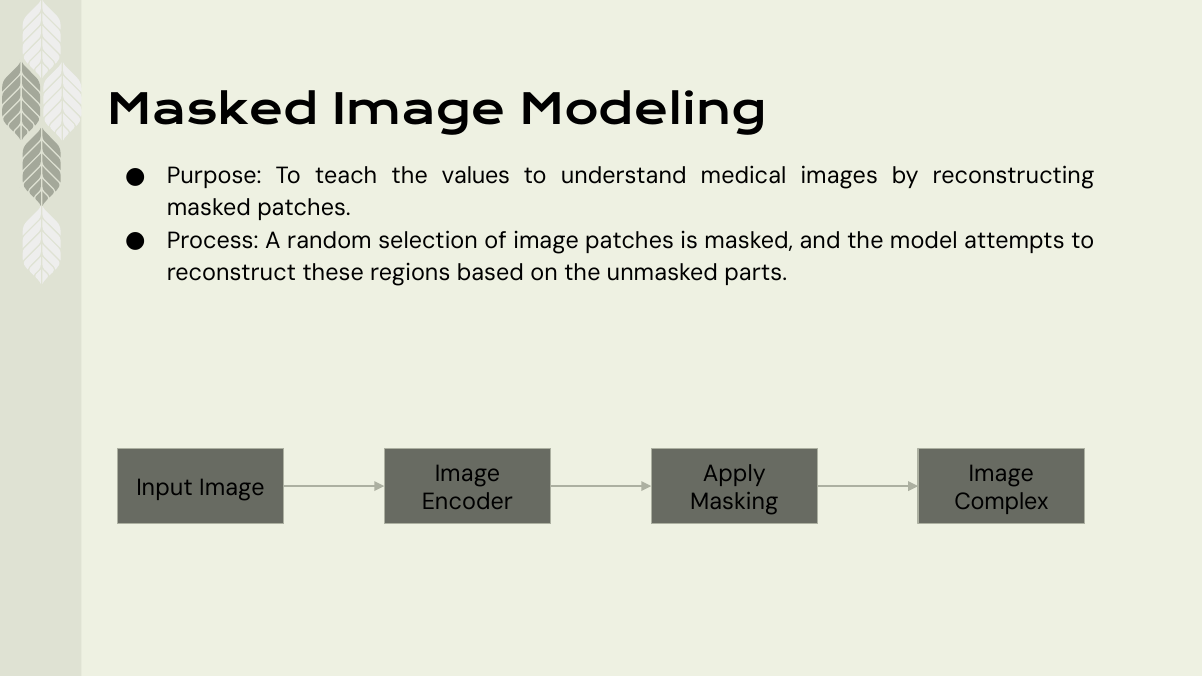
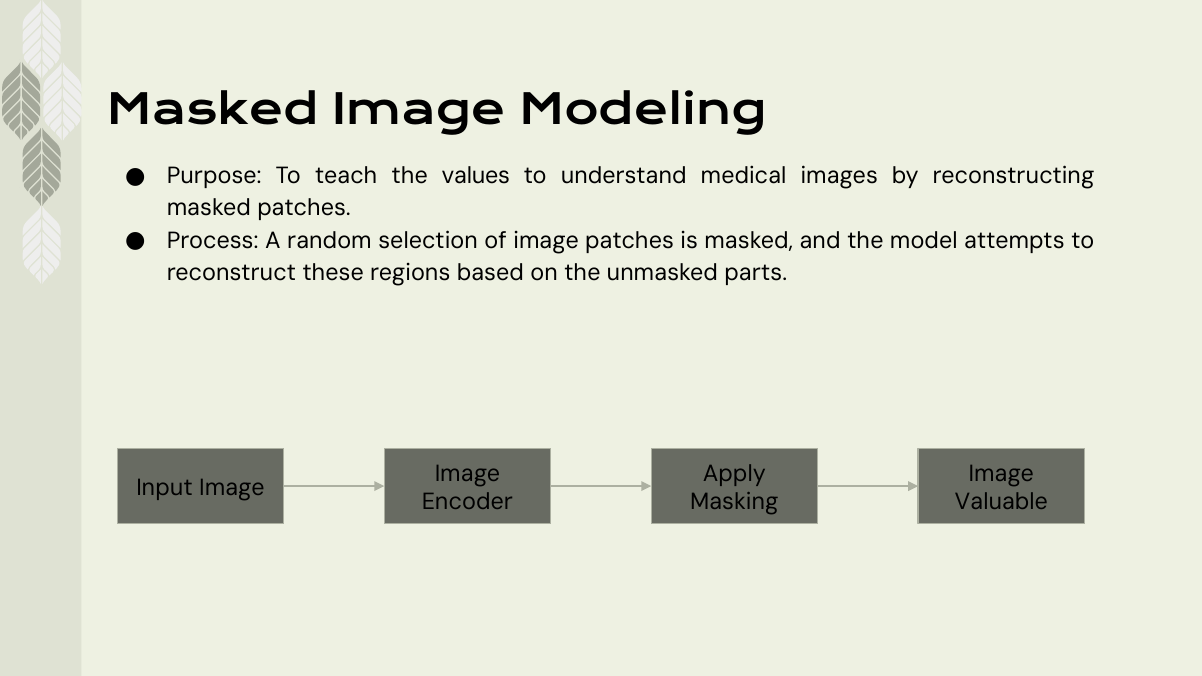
Complex: Complex -> Valuable (1001, 502)
